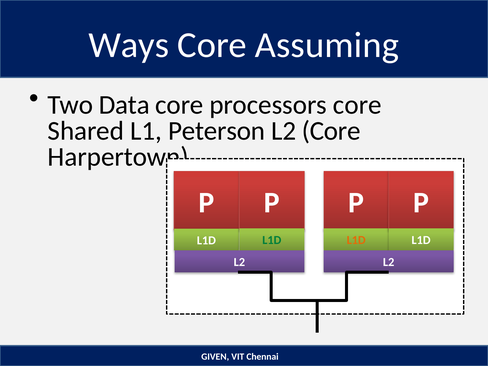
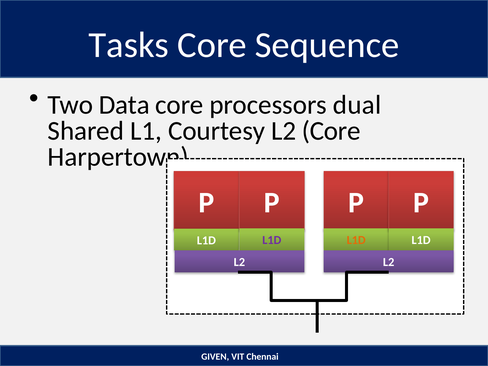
Ways: Ways -> Tasks (129, 45)
Assuming: Assuming -> Sequence (327, 45)
processors core: core -> dual (357, 105)
Peterson: Peterson -> Courtesy (217, 131)
L1D colour: green -> purple (272, 240)
